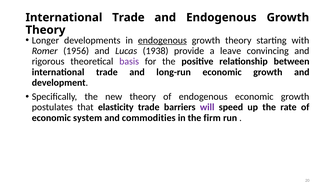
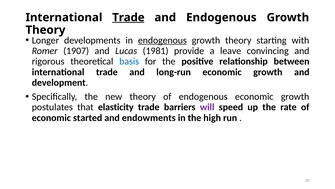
Trade underline: none -> present (128, 17)
1956: 1956 -> 1907 (76, 51)
1938: 1938 -> 1981 (156, 51)
basis colour: purple -> blue (129, 61)
system: system -> started (88, 117)
commodities: commodities -> endowments (149, 117)
firm: firm -> high (212, 117)
